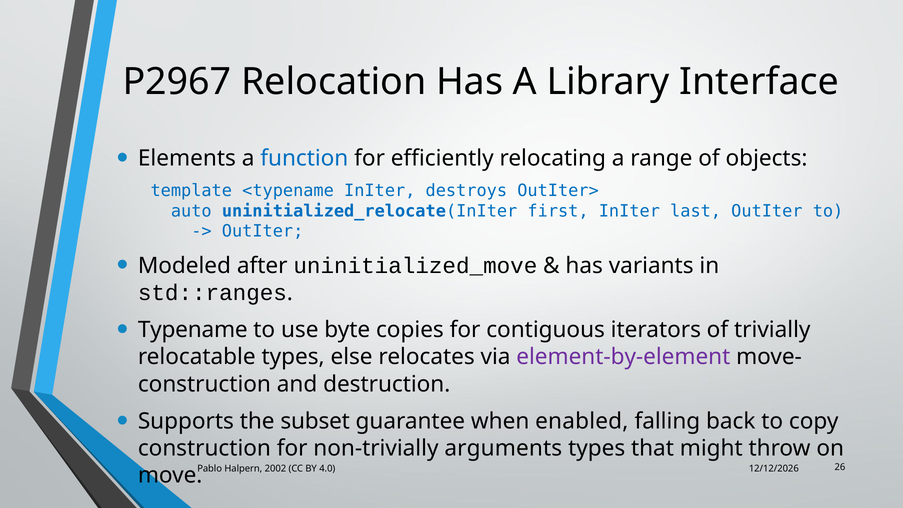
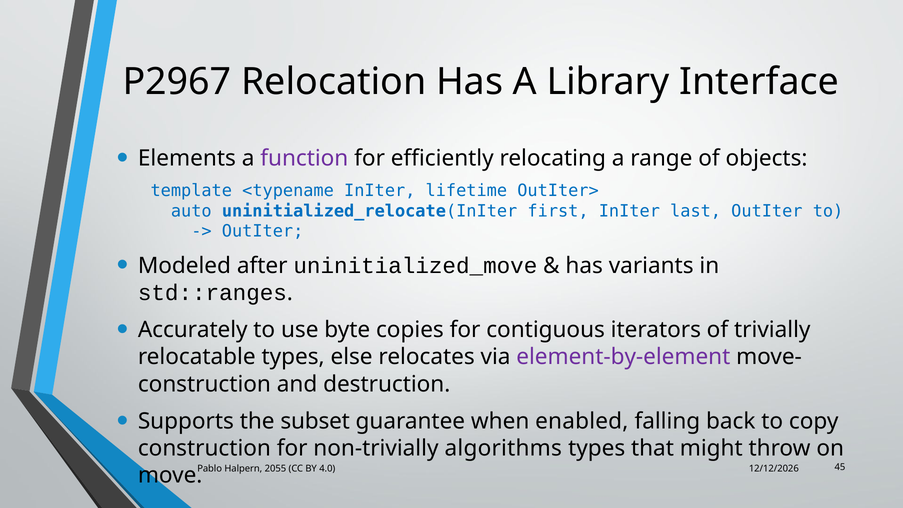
function colour: blue -> purple (304, 158)
destroys: destroys -> lifetime (466, 191)
Typename: Typename -> Accurately (193, 330)
arguments: arguments -> algorithms (503, 448)
2002: 2002 -> 2055 (275, 468)
26: 26 -> 45 (840, 467)
